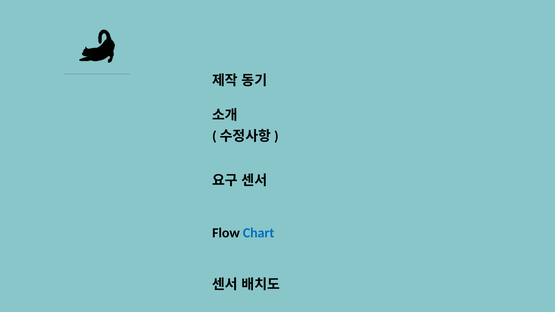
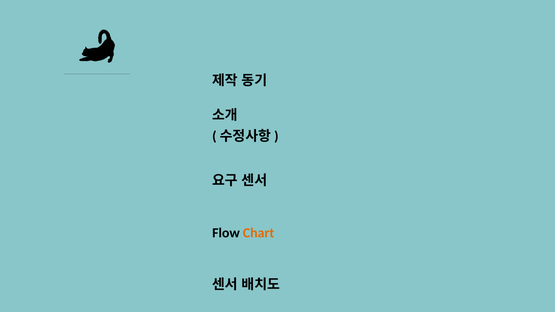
Chart colour: blue -> orange (259, 233)
